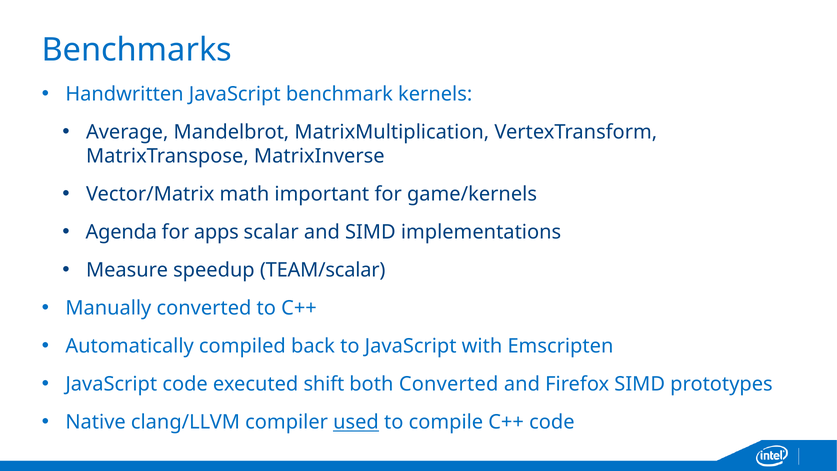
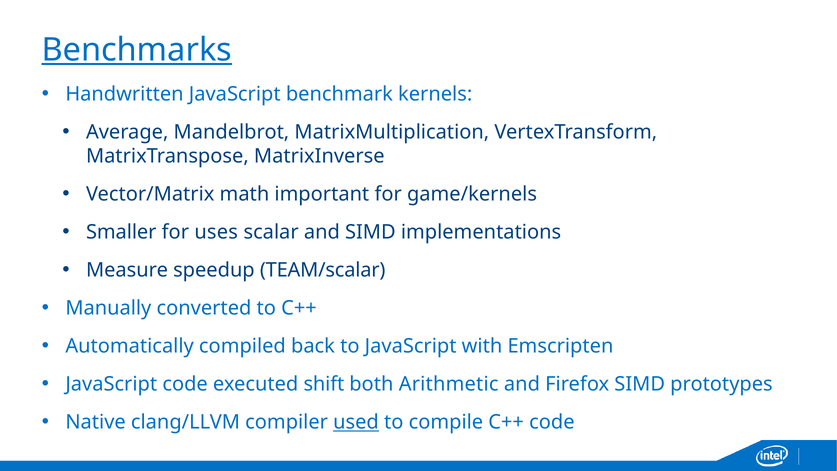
Benchmarks underline: none -> present (137, 50)
Agenda: Agenda -> Smaller (121, 232)
apps: apps -> uses (216, 232)
both Converted: Converted -> Arithmetic (449, 384)
